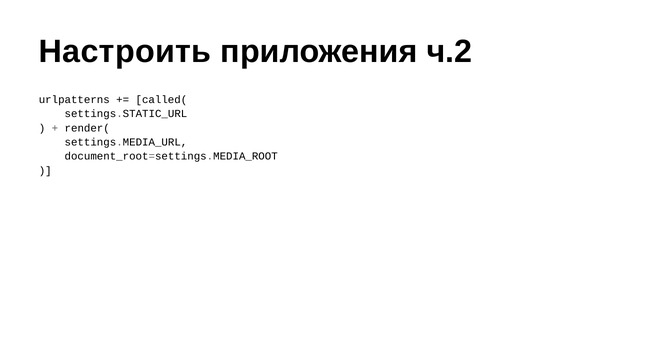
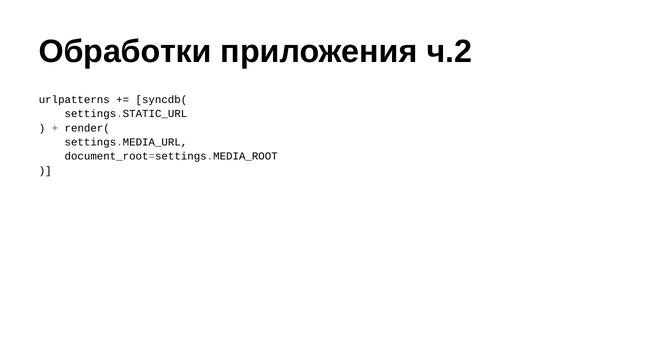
Настроить: Настроить -> Обработки (125, 52)
called(: called( -> syncdb( (161, 100)
